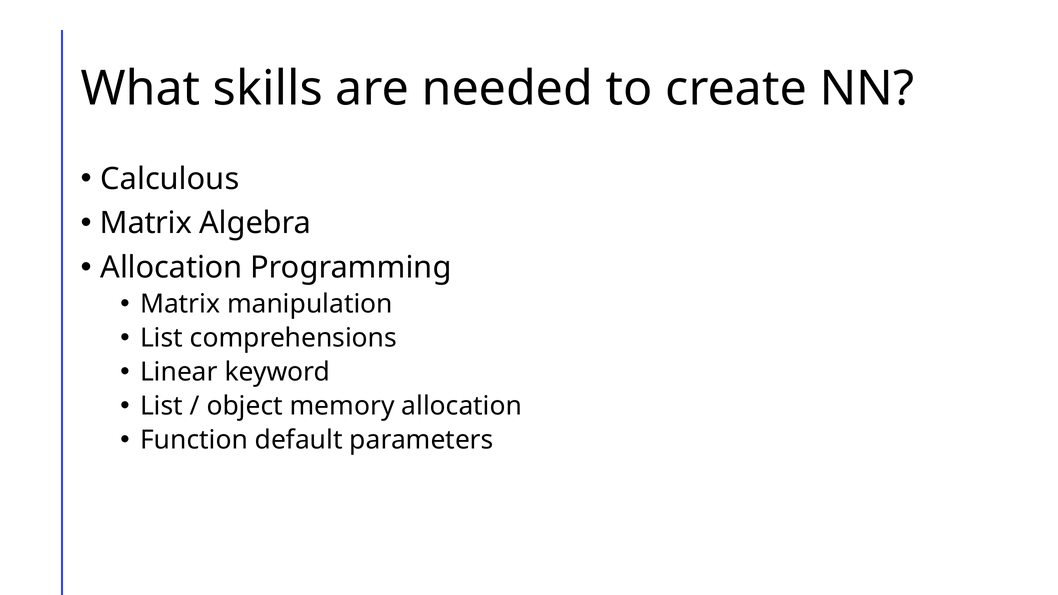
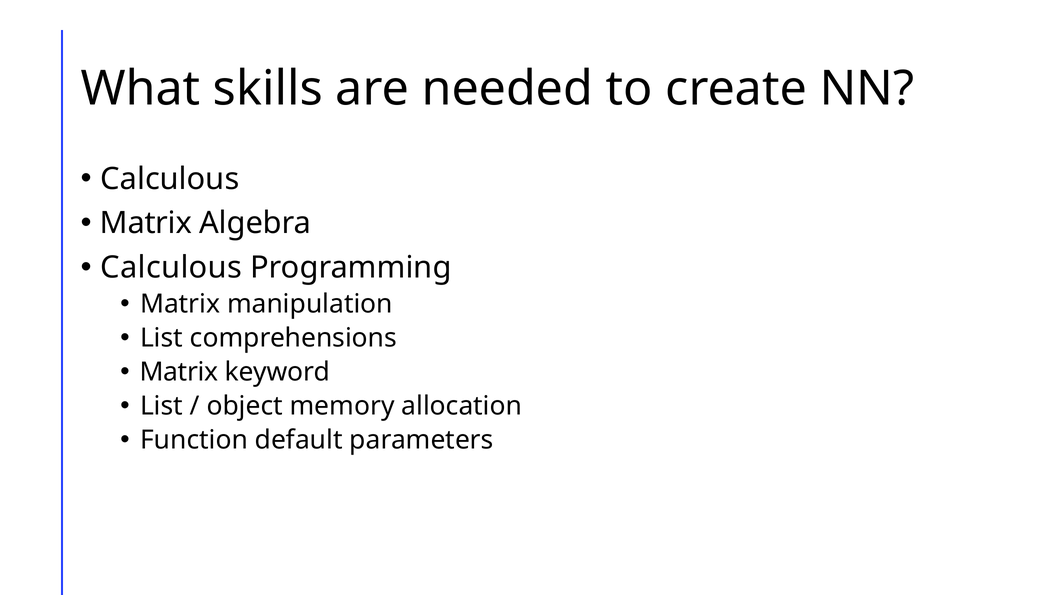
Allocation: Allocation -> Calculous (171, 268)
Linear: Linear -> Matrix (179, 372)
